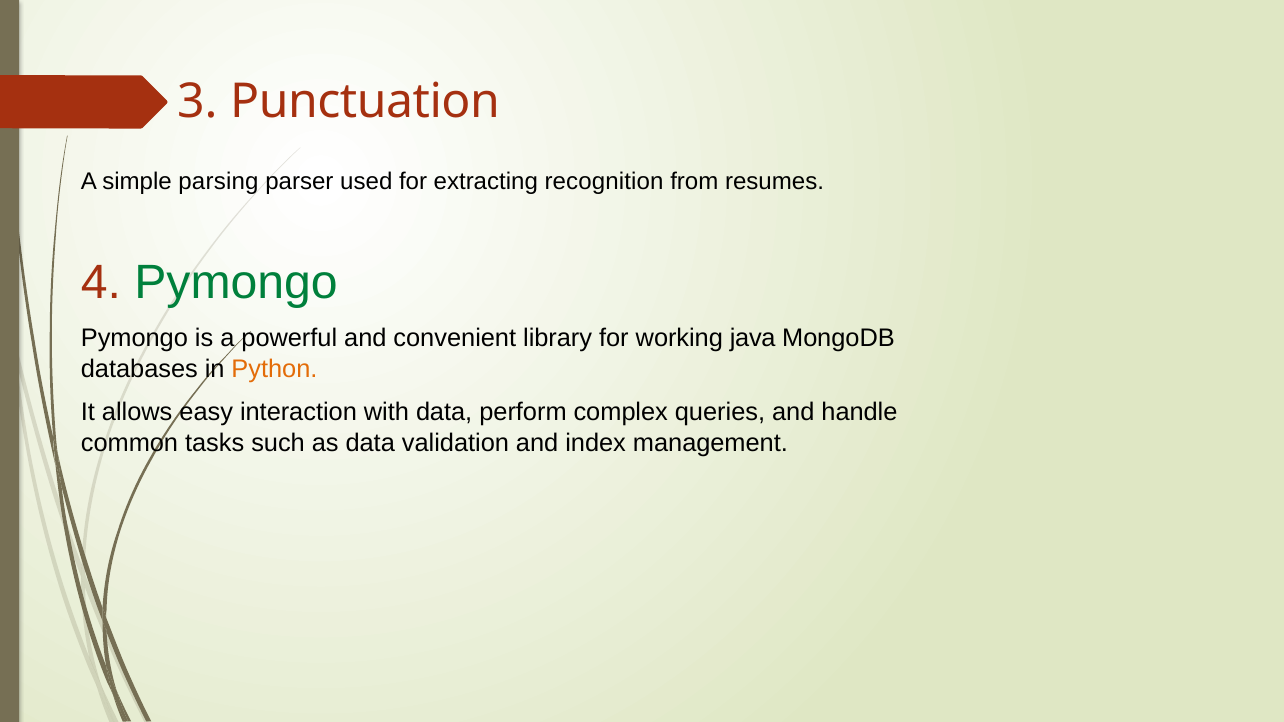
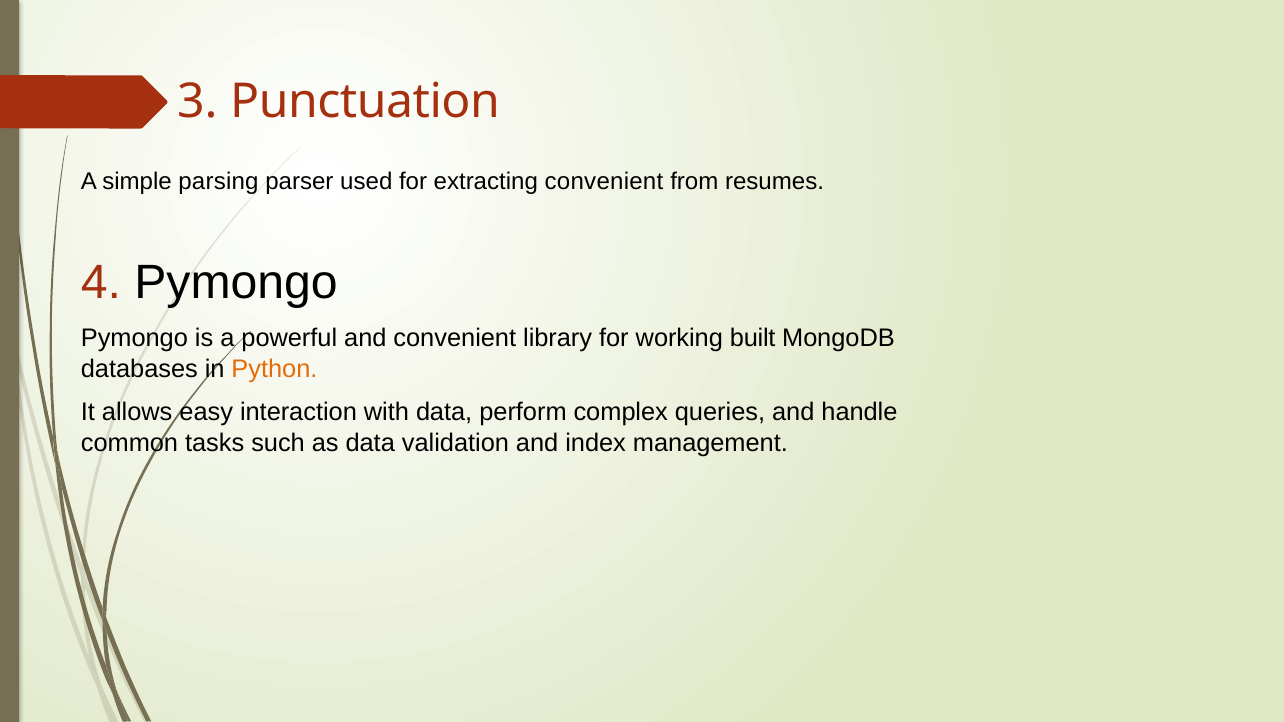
extracting recognition: recognition -> convenient (604, 182)
Pymongo colour: green -> black (236, 282)
java: java -> built (753, 338)
